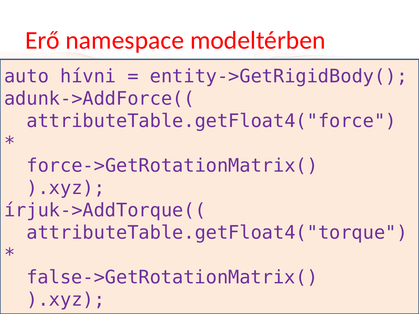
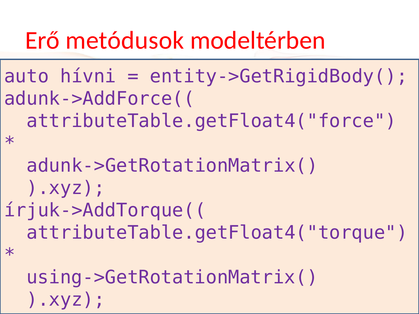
namespace: namespace -> metódusok (125, 41)
force->GetRotationMatrix(: force->GetRotationMatrix( -> adunk->GetRotationMatrix( (172, 166)
false->GetRotationMatrix(: false->GetRotationMatrix( -> using->GetRotationMatrix( (172, 277)
